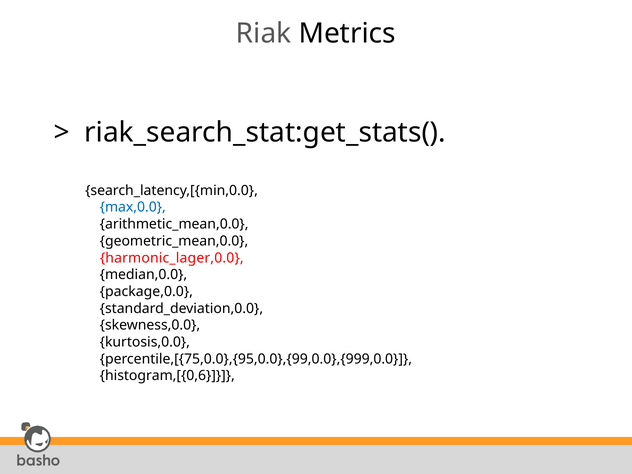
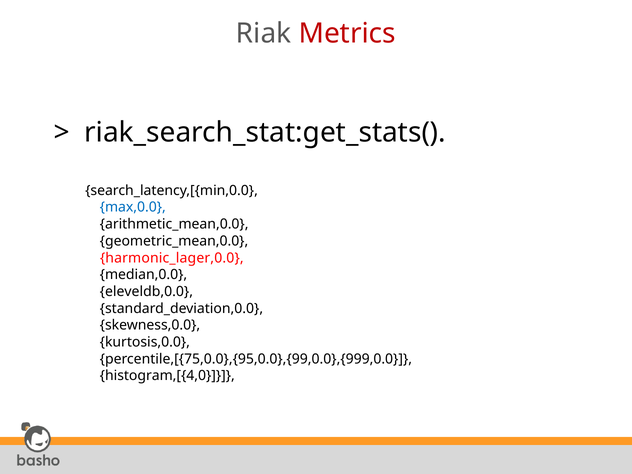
Metrics colour: black -> red (347, 34)
package,0.0: package,0.0 -> eleveldb,0.0 (146, 292)
histogram,[{0,6: histogram,[{0,6 -> histogram,[{4,0 (167, 376)
